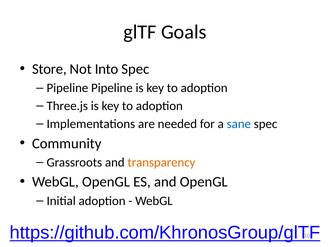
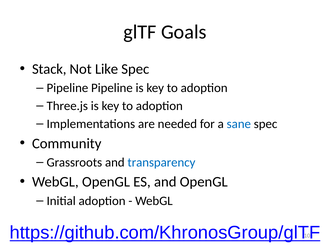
Store: Store -> Stack (49, 69)
Into: Into -> Like (107, 69)
transparency colour: orange -> blue (161, 163)
